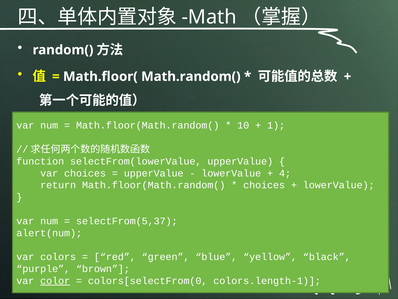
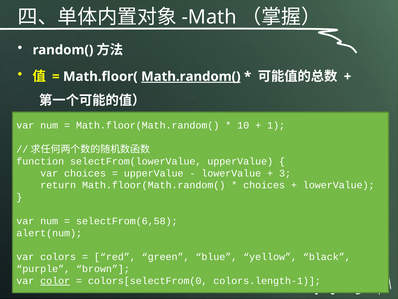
Math.random( underline: none -> present (191, 76)
4: 4 -> 3 (285, 173)
selectFrom(5,37: selectFrom(5,37 -> selectFrom(6,58 (127, 221)
